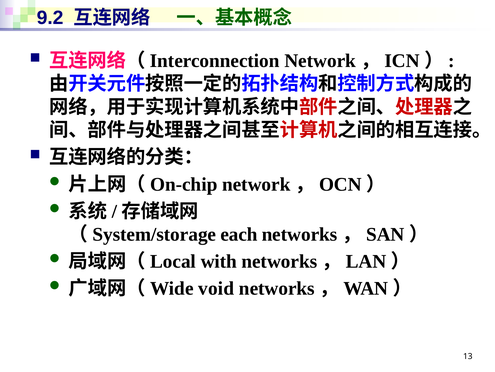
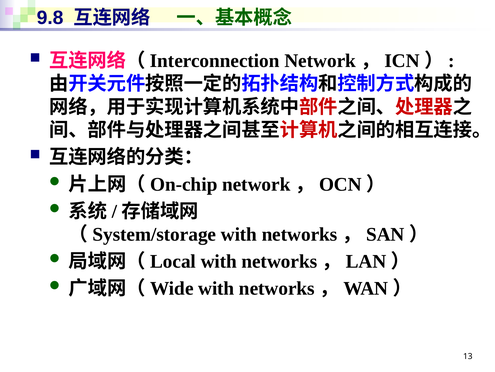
9.2: 9.2 -> 9.8 (50, 18)
each: each -> with (239, 234)
void: void -> with (216, 288)
